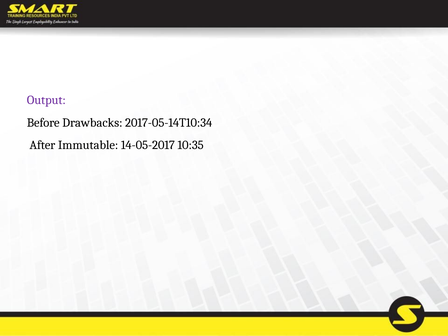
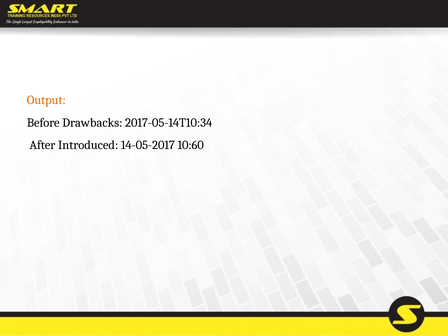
Output colour: purple -> orange (46, 100)
Immutable: Immutable -> Introduced (88, 145)
10:35: 10:35 -> 10:60 (191, 145)
